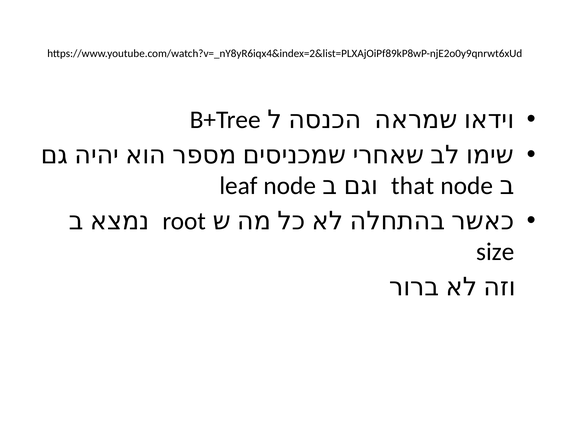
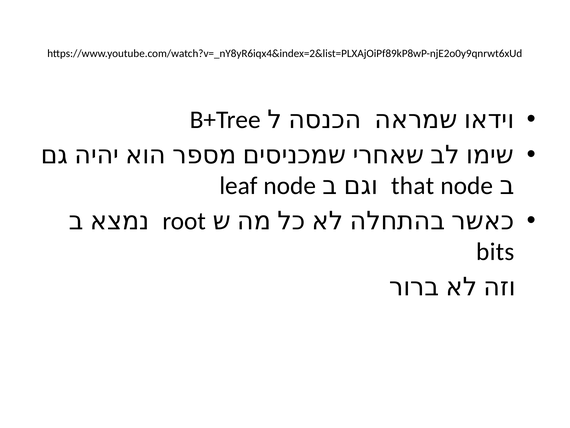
size: size -> bits (495, 251)
